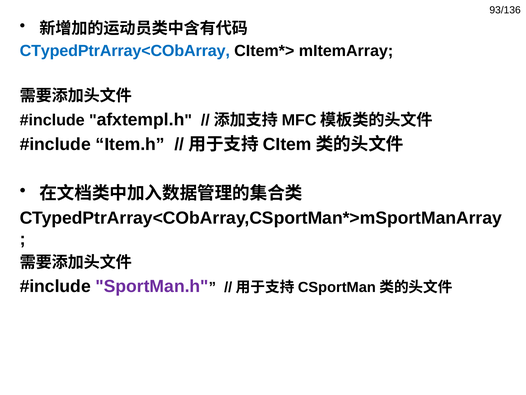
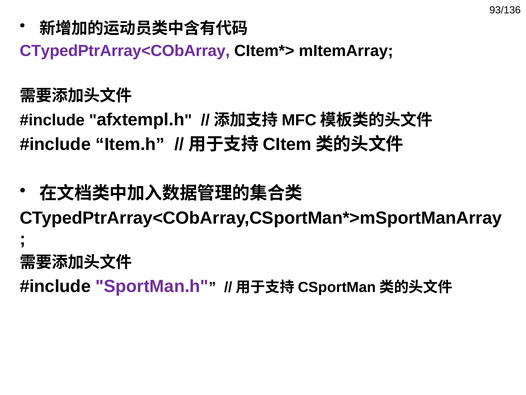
CTypedPtrArray<CObArray colour: blue -> purple (125, 51)
